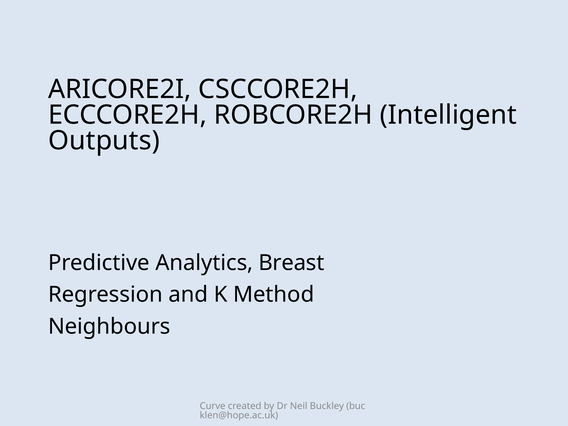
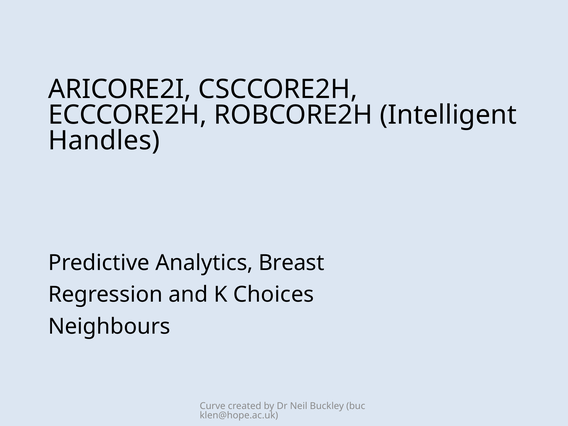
Outputs: Outputs -> Handles (104, 141)
Method: Method -> Choices (274, 295)
